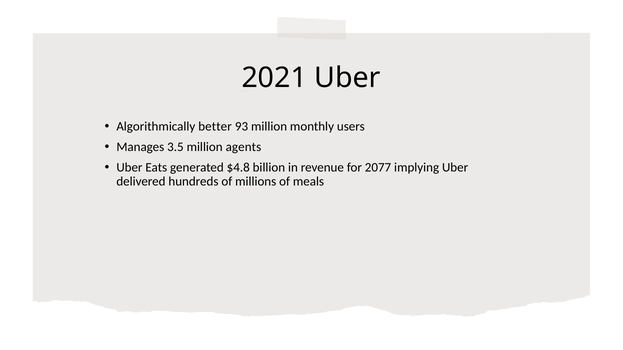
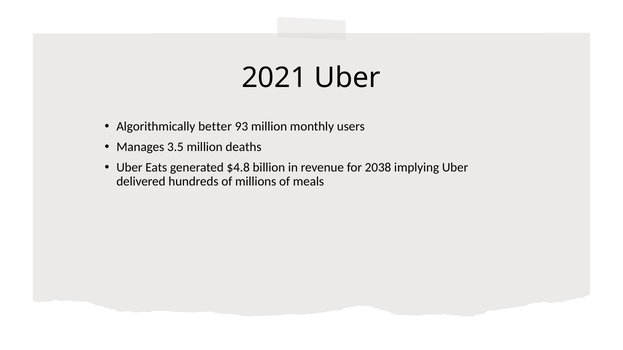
agents: agents -> deaths (244, 147)
2077: 2077 -> 2038 (378, 167)
